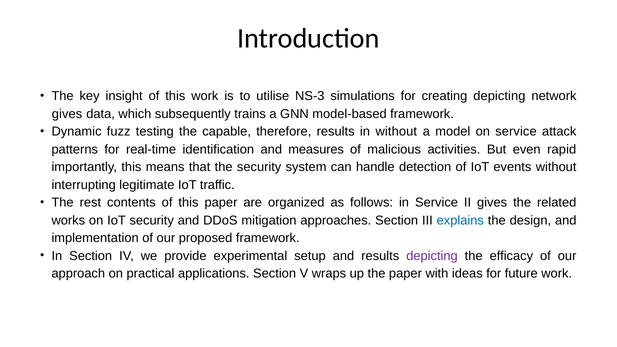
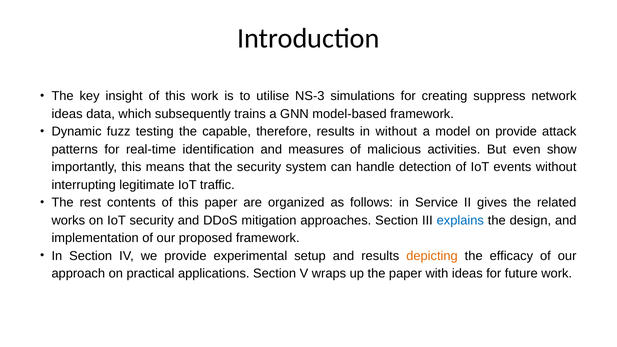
creating depicting: depicting -> suppress (499, 96)
gives: gives -> ideas (67, 114)
on service: service -> provide (516, 132)
rapid: rapid -> show (562, 149)
depicting colour: purple -> orange (432, 256)
